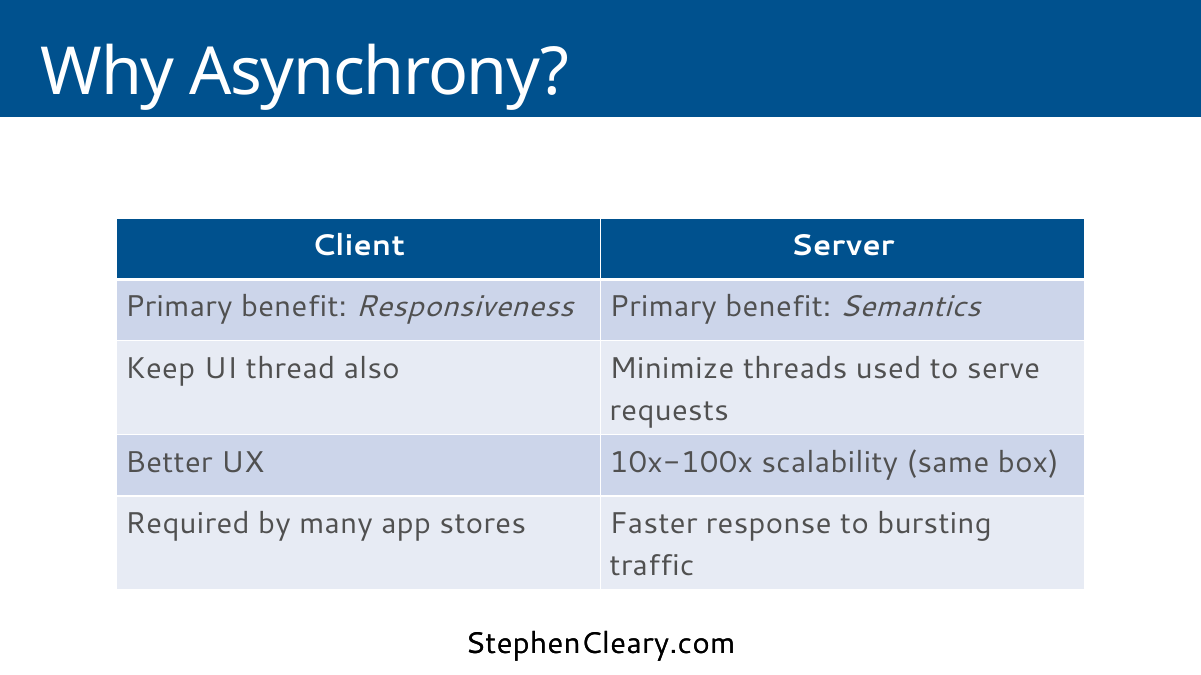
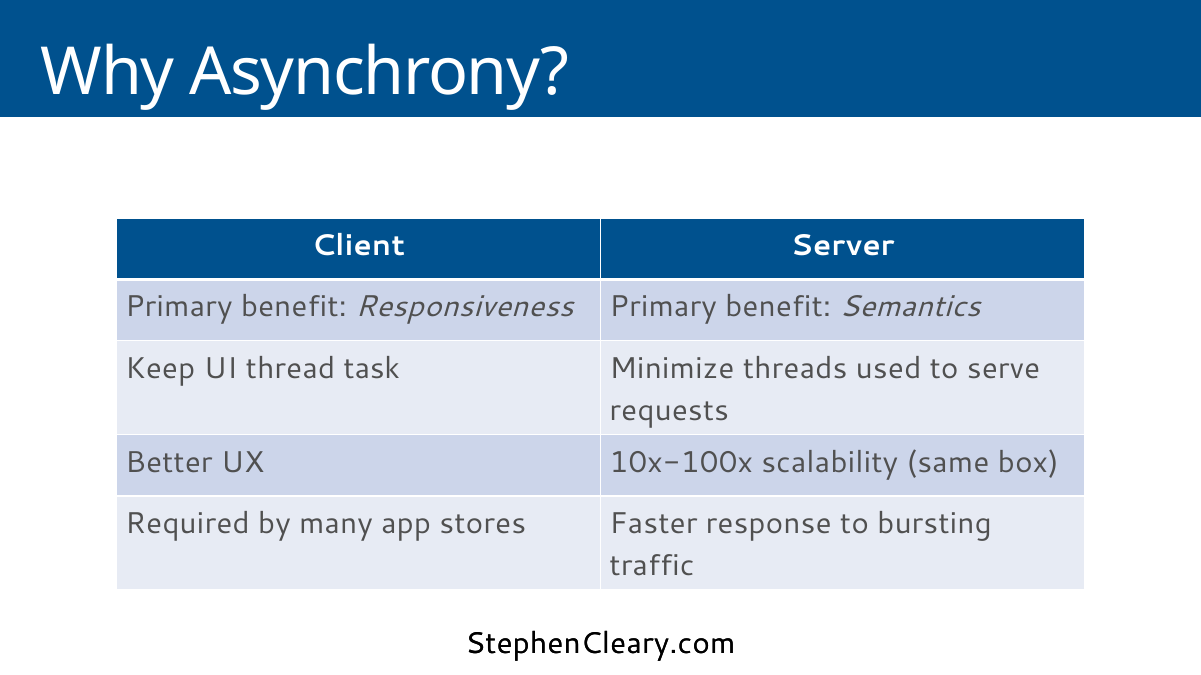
also: also -> task (372, 368)
